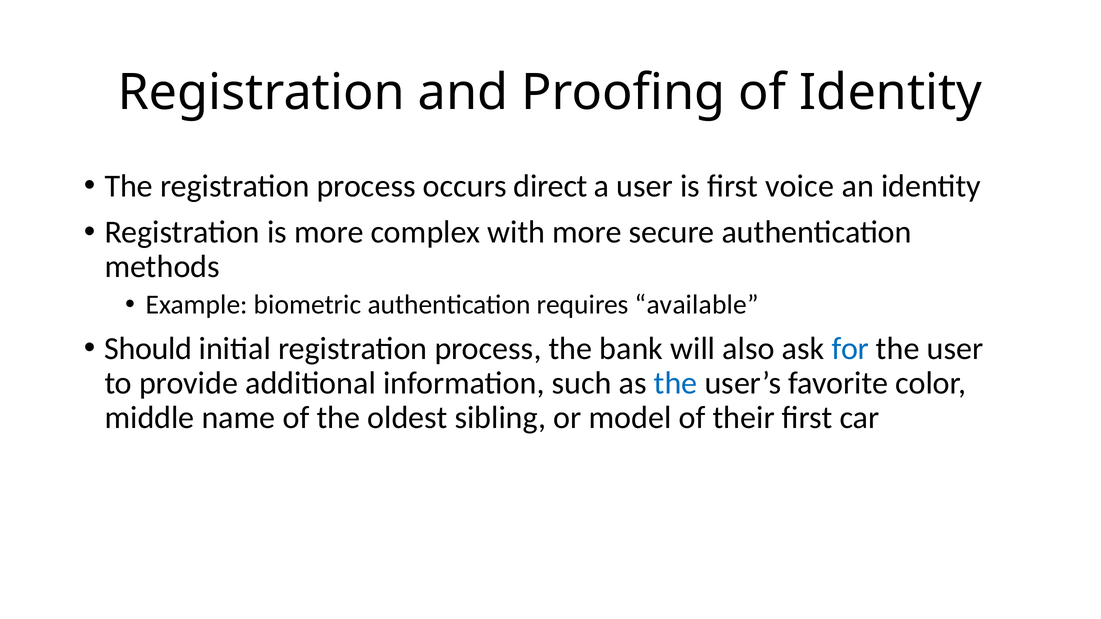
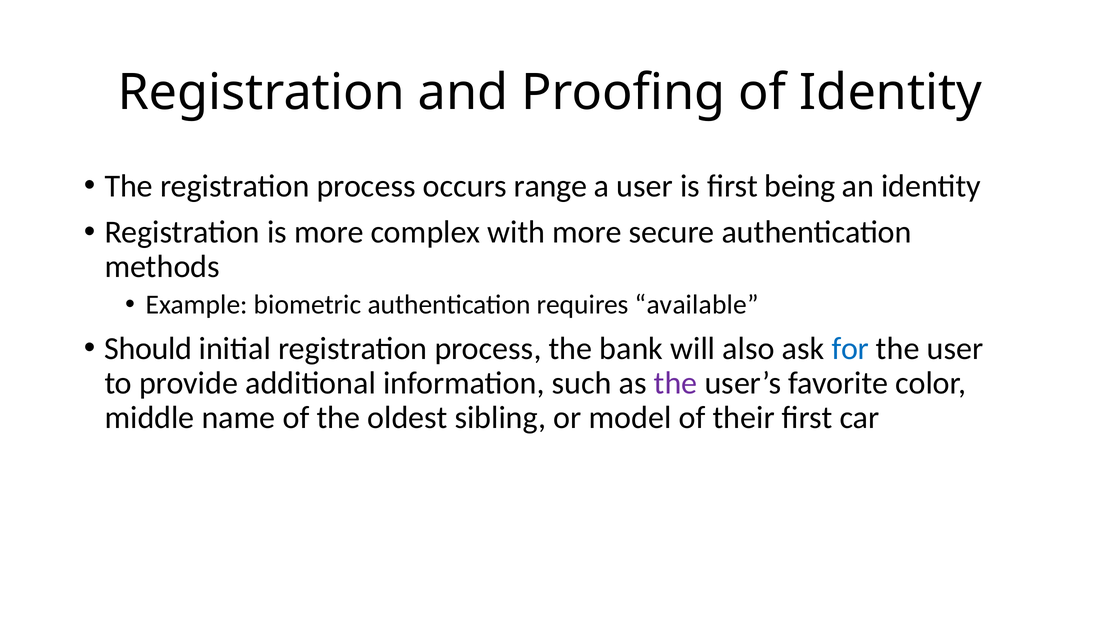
direct: direct -> range (550, 186)
voice: voice -> being (800, 186)
the colour: blue -> purple (676, 383)
